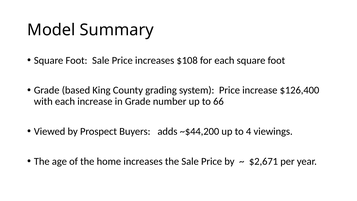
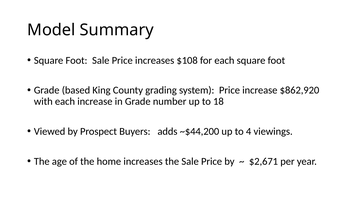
$126,400: $126,400 -> $862,920 (299, 90)
66: 66 -> 18 (218, 101)
